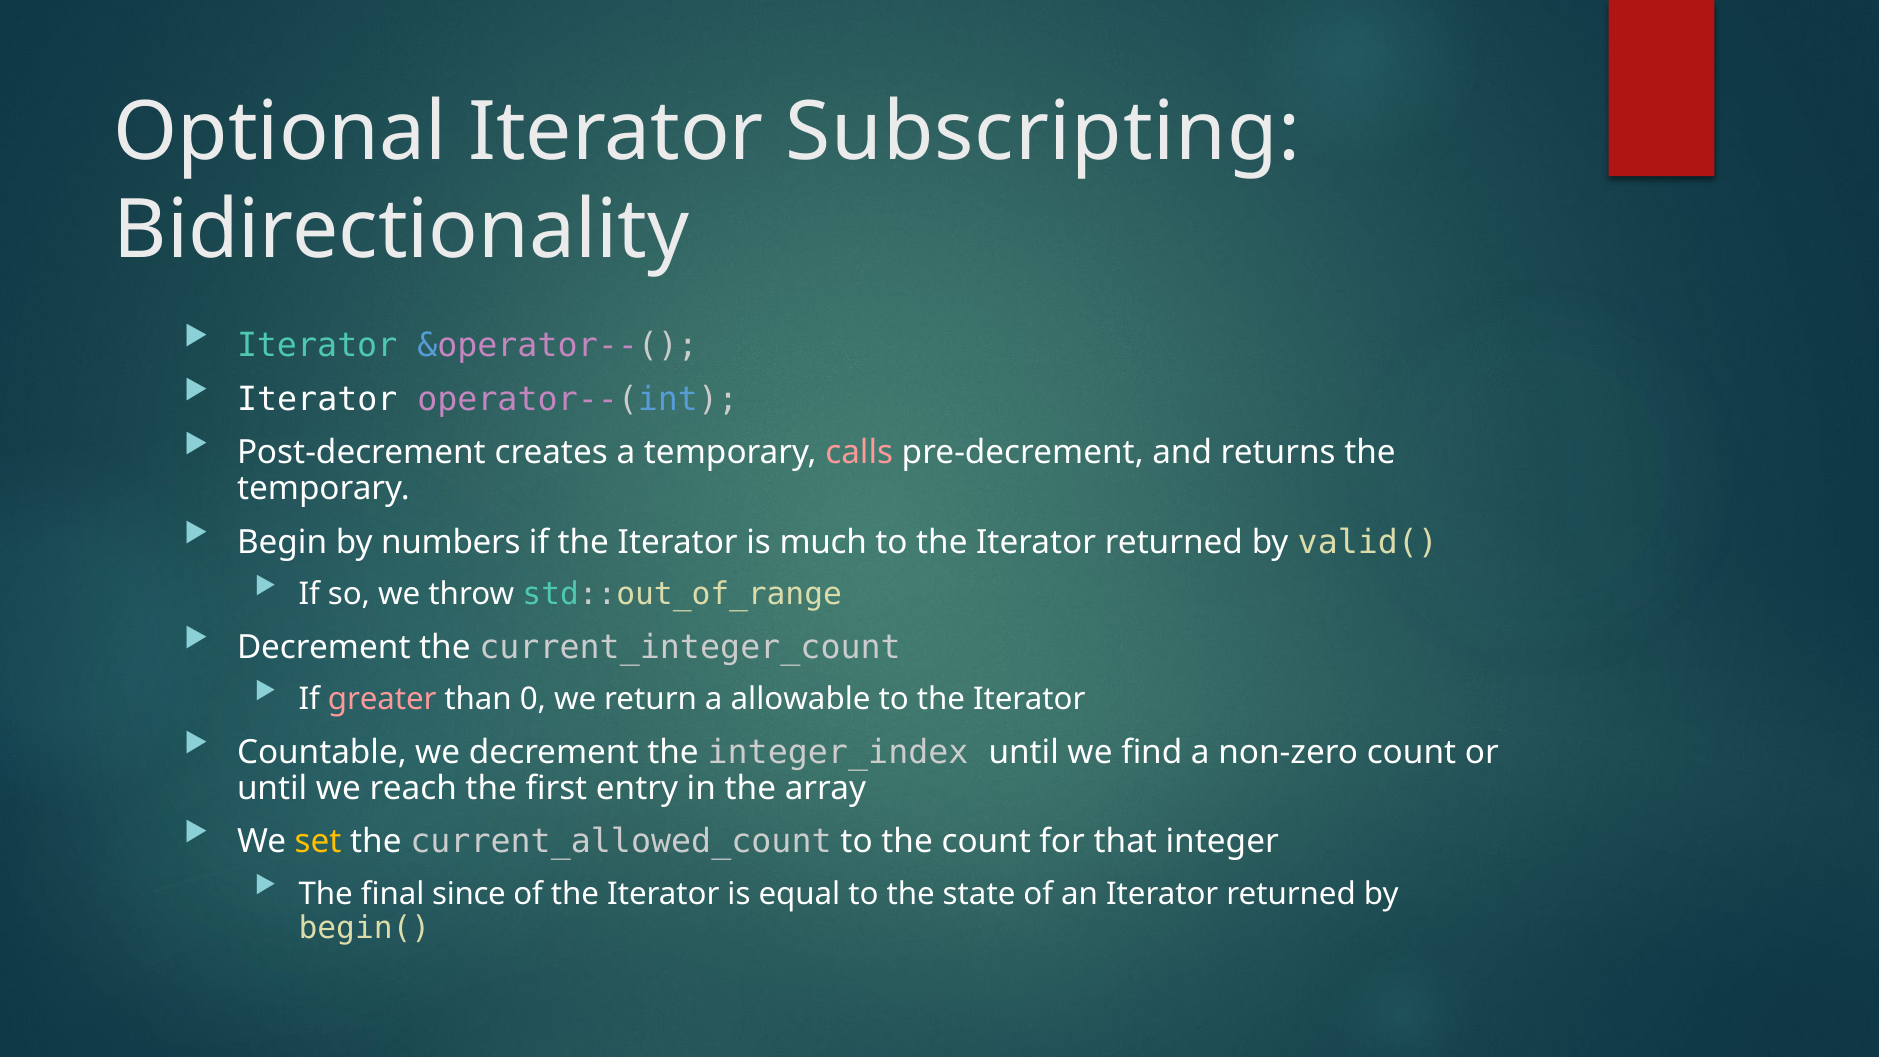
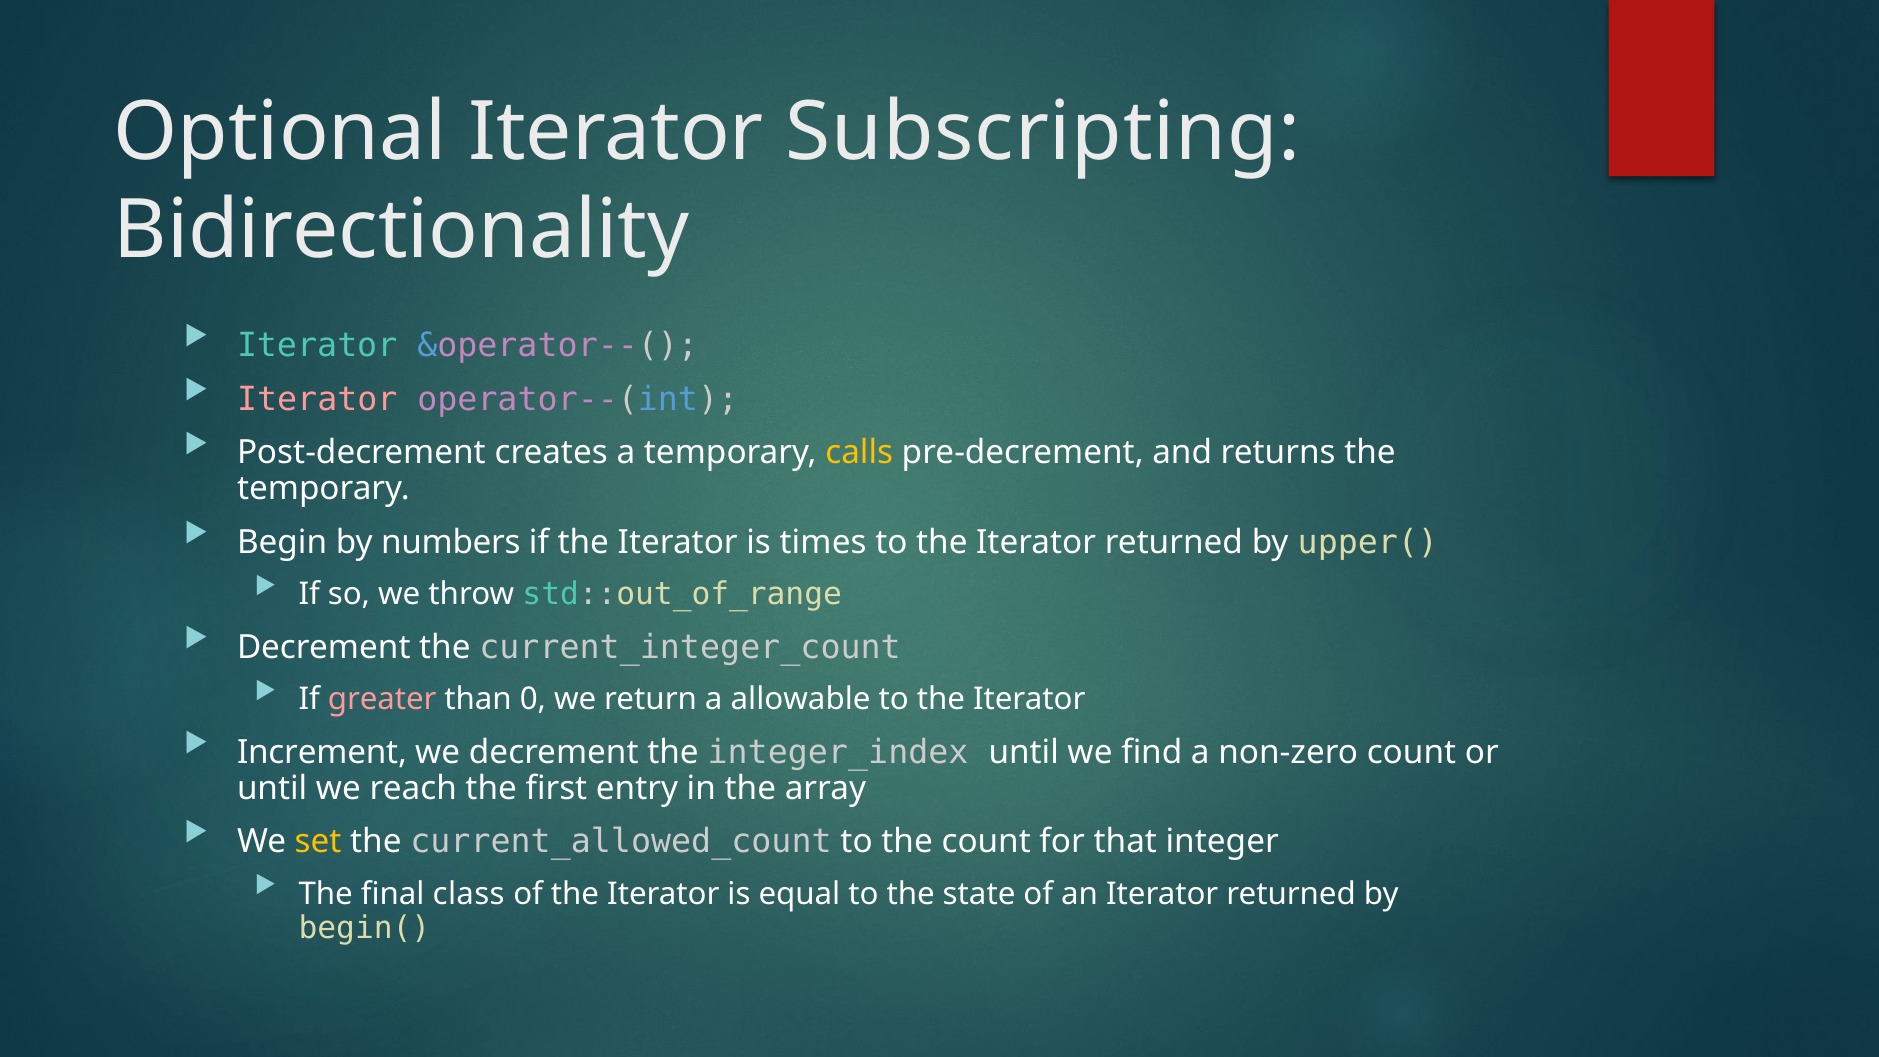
Iterator colour: white -> pink (317, 399)
calls colour: pink -> yellow (859, 453)
much: much -> times (823, 542)
valid(: valid( -> upper( (1368, 542)
Countable: Countable -> Increment (322, 752)
since: since -> class (469, 894)
